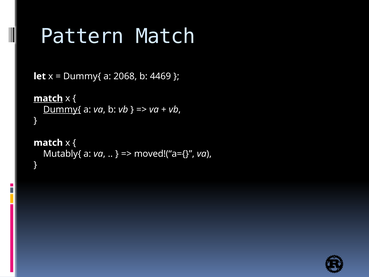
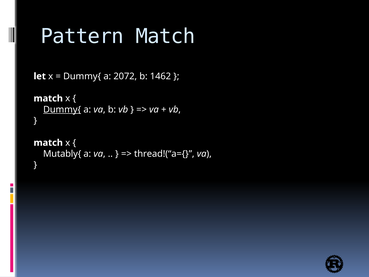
2068: 2068 -> 2072 (125, 76)
4469: 4469 -> 1462 (160, 76)
match underline: present -> none (48, 98)
moved!(“a={: moved!(“a={ -> thread!(“a={ (164, 154)
